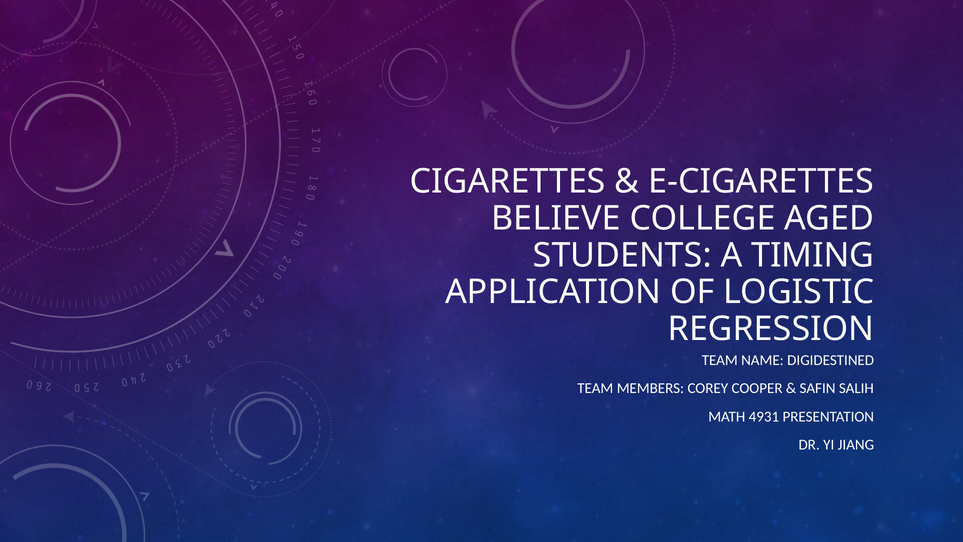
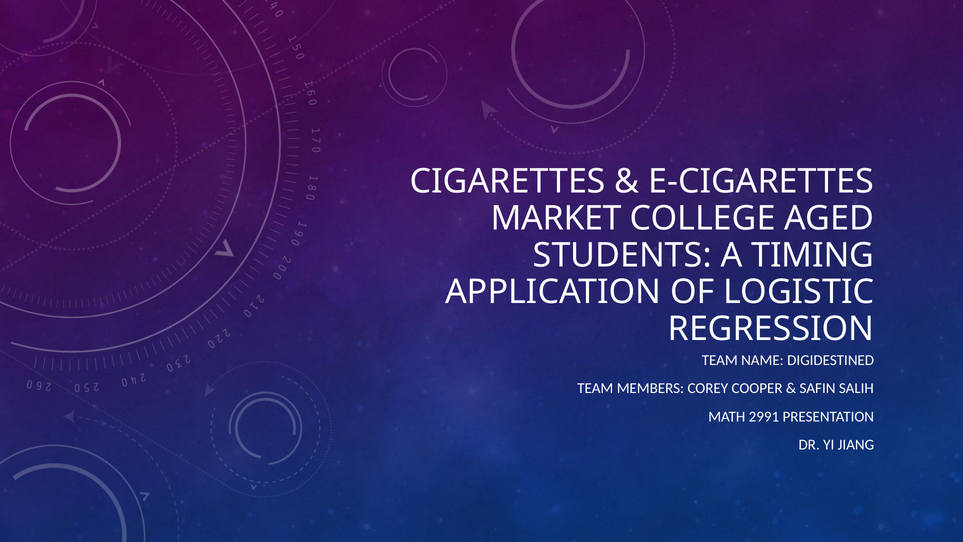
BELIEVE: BELIEVE -> MARKET (556, 218)
4931: 4931 -> 2991 (764, 416)
